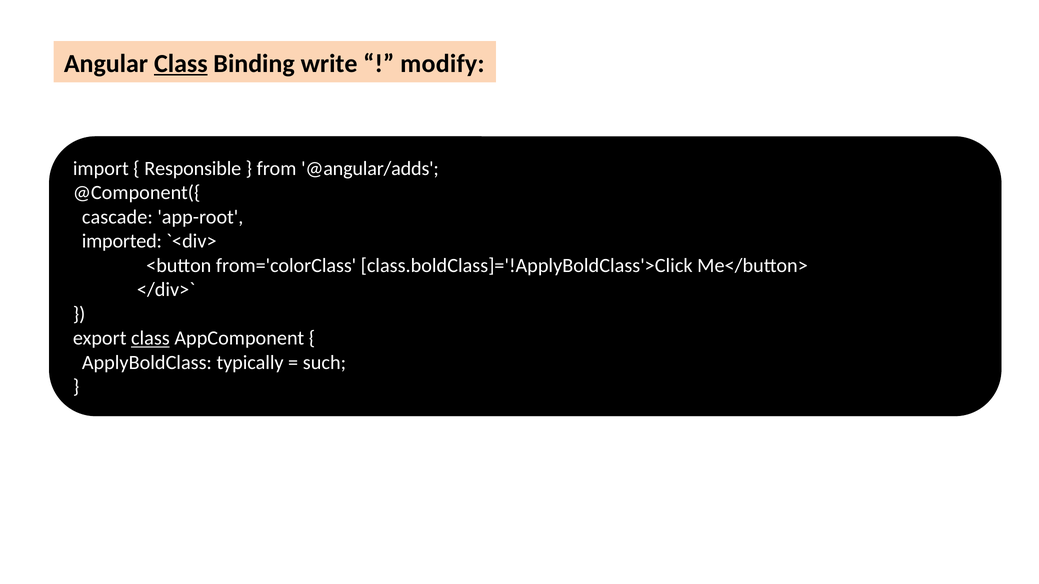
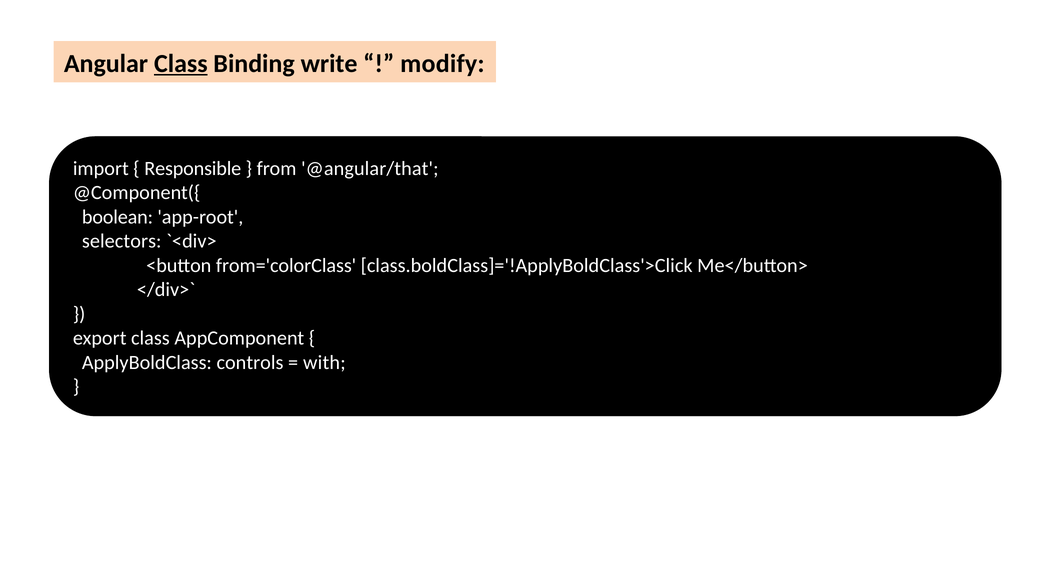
@angular/adds: @angular/adds -> @angular/that (370, 169)
cascade: cascade -> boolean (117, 217)
imported: imported -> selectors (122, 241)
class underline: present -> none (150, 338)
typically: typically -> controls (250, 363)
such: such -> with (324, 363)
